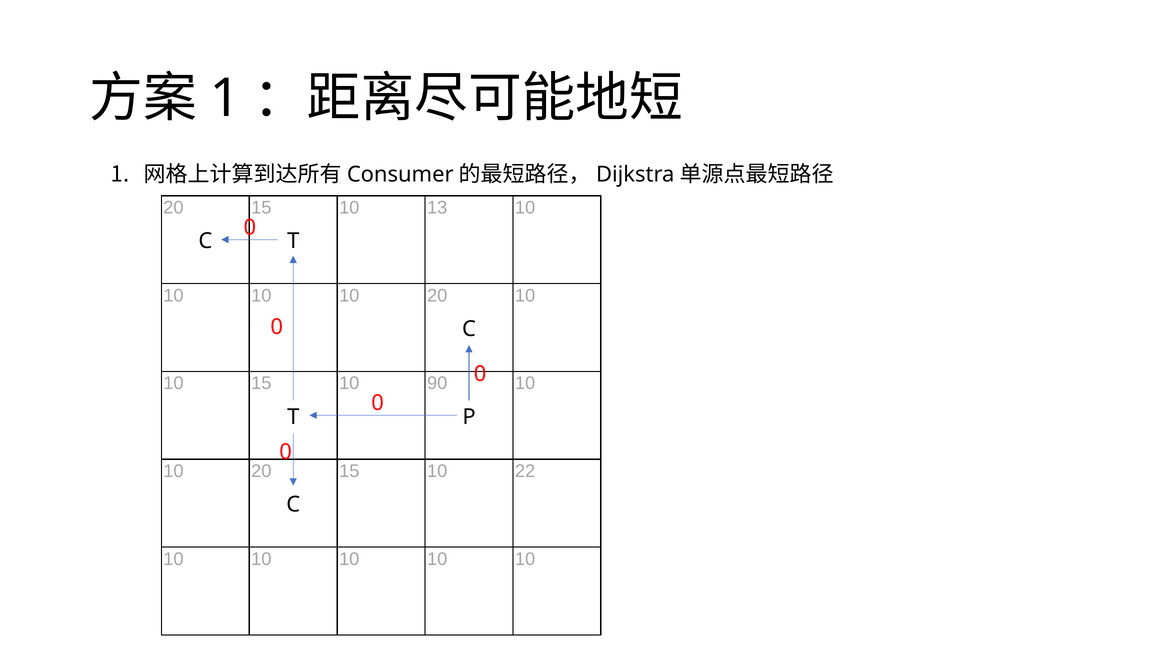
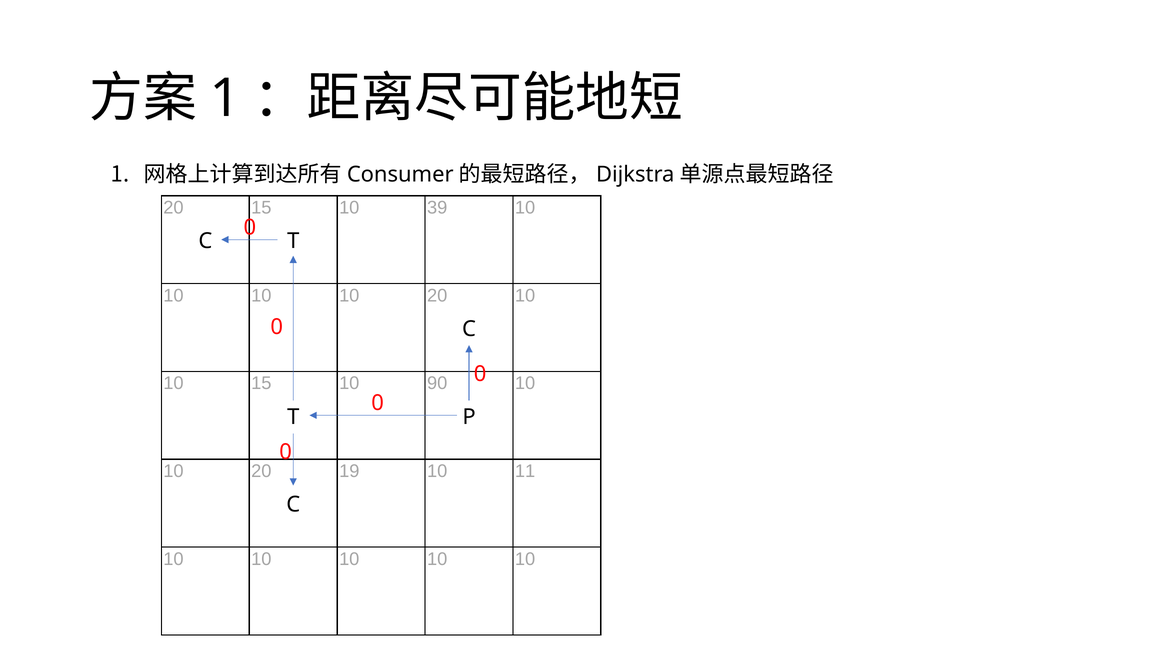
13: 13 -> 39 (437, 208)
10 20 15: 15 -> 19 (349, 471)
22: 22 -> 11 (525, 471)
